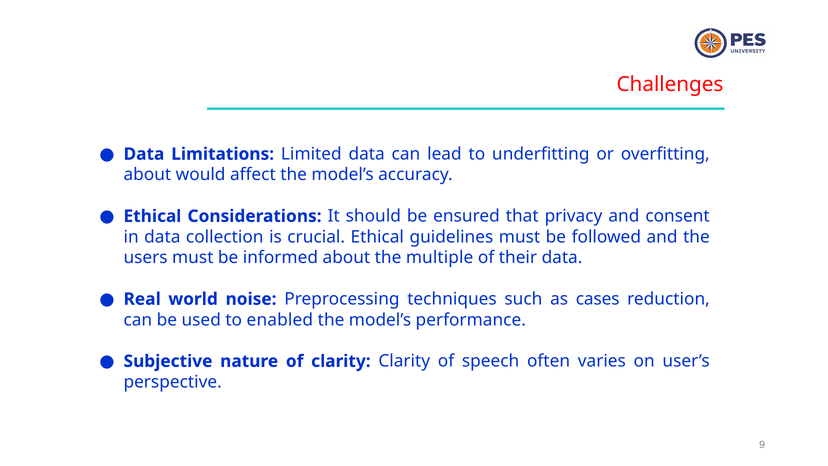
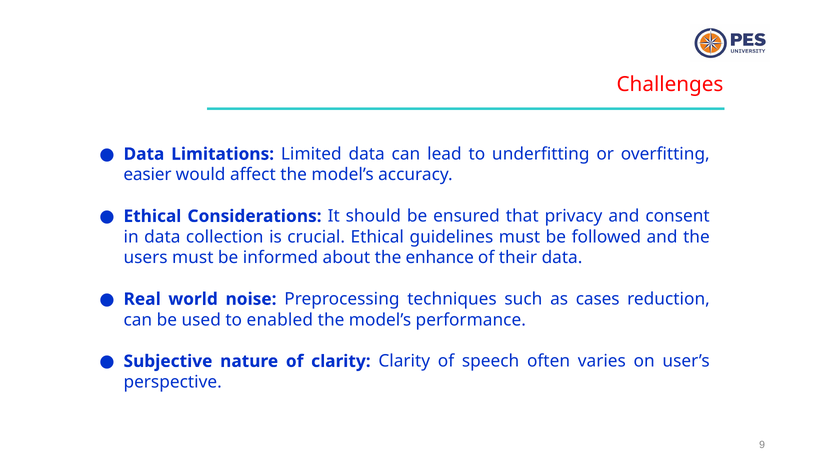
about: about -> easier (147, 175)
multiple: multiple -> enhance (440, 258)
